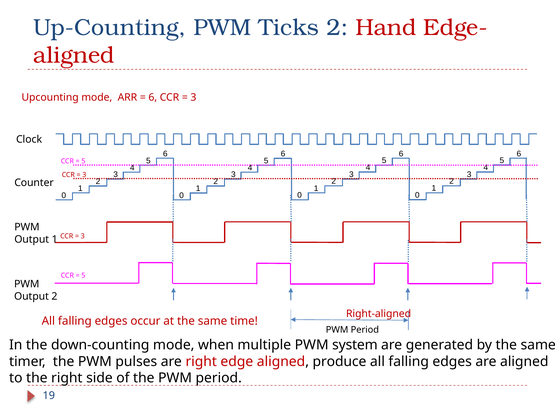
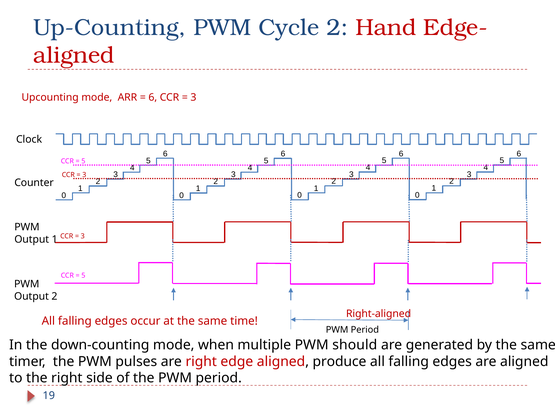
Ticks: Ticks -> Cycle (289, 27)
system: system -> should (355, 345)
